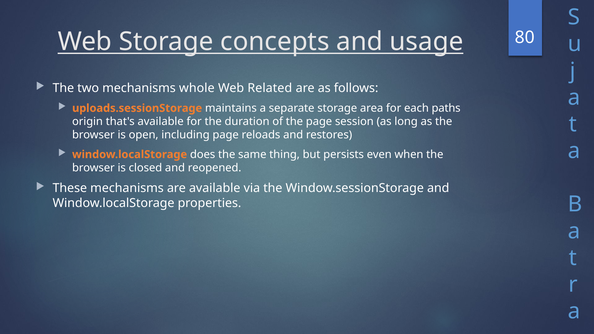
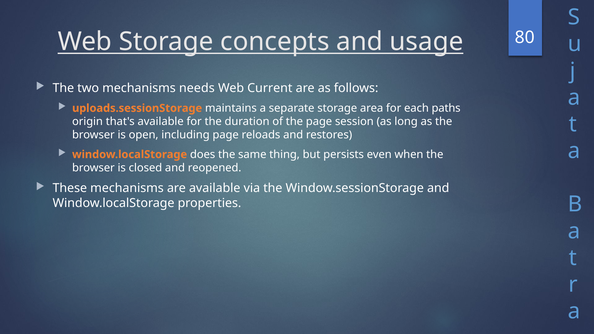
whole: whole -> needs (197, 88)
Related: Related -> Current (270, 88)
